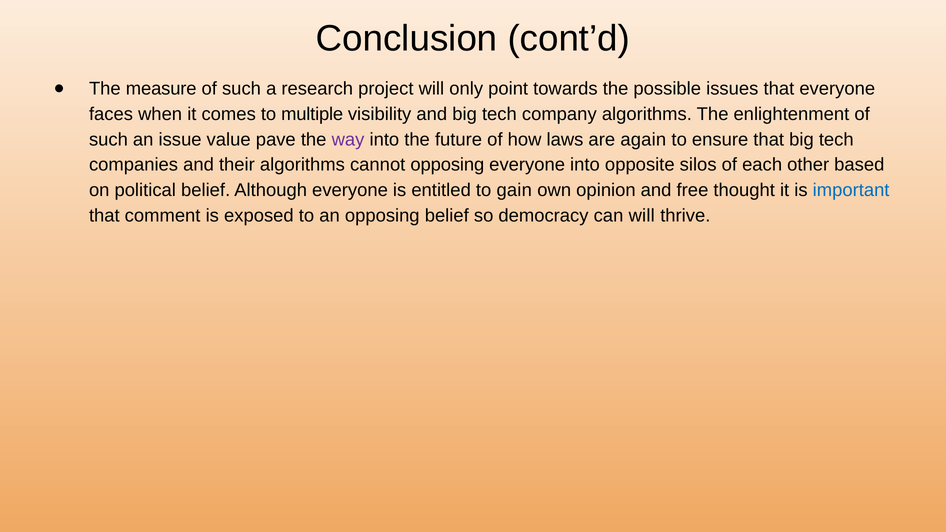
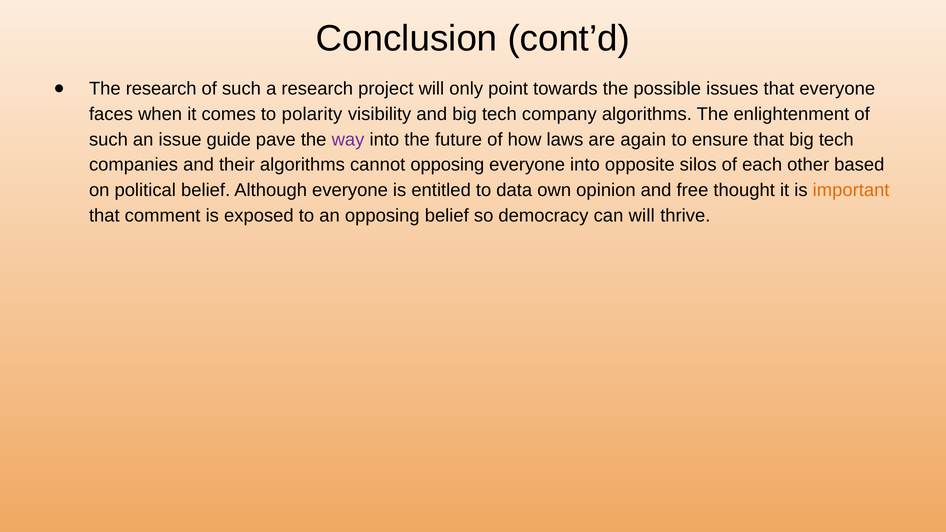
The measure: measure -> research (161, 89)
multiple: multiple -> polarity (312, 114)
value: value -> guide (229, 139)
gain: gain -> data (514, 190)
important colour: blue -> orange (851, 190)
